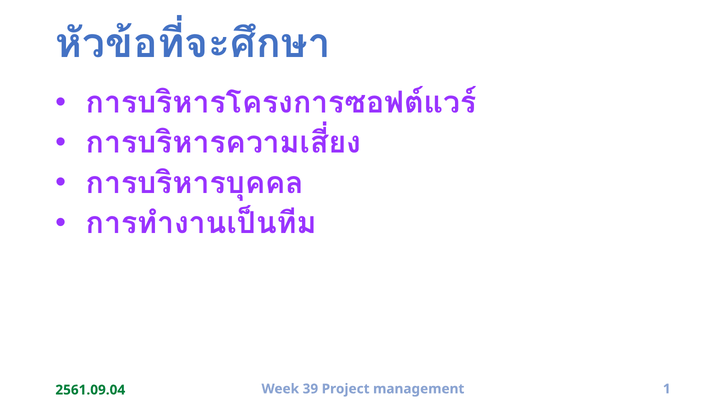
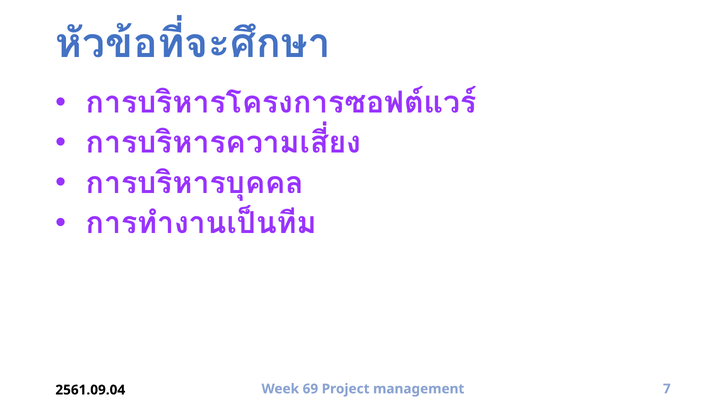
39: 39 -> 69 (310, 389)
1: 1 -> 7 (667, 389)
2561.09.04 colour: green -> black (90, 390)
